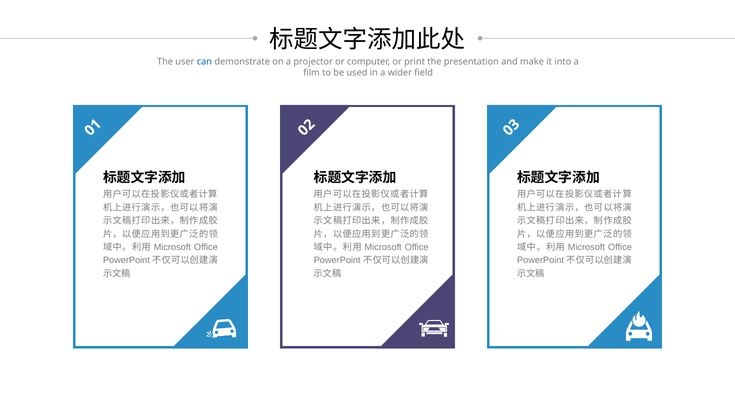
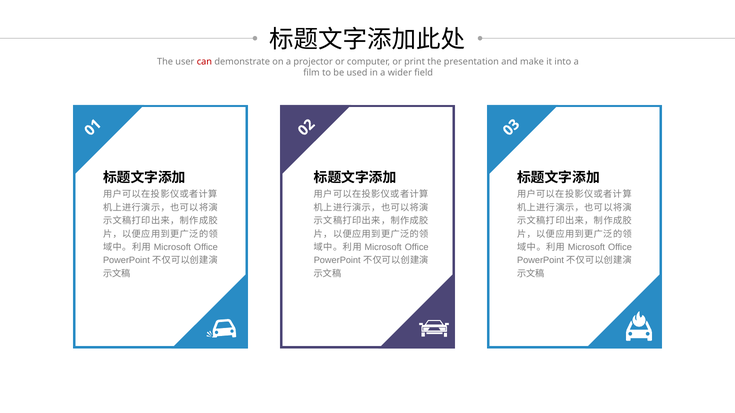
can colour: blue -> red (204, 62)
